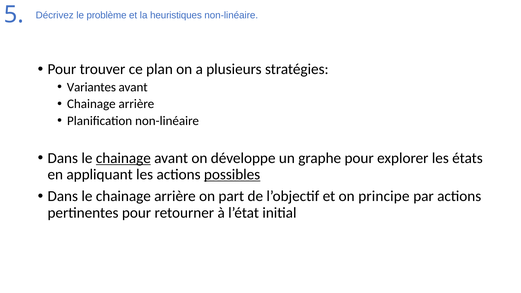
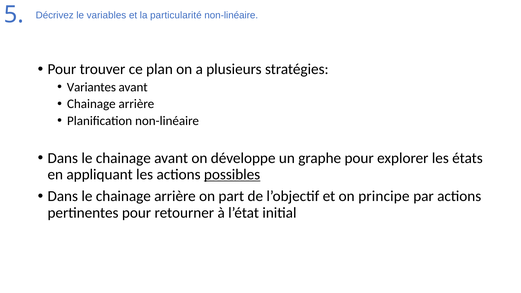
problème: problème -> variables (106, 15)
heuristiques: heuristiques -> particularité (176, 15)
chainage underline: present -> none (123, 158)
